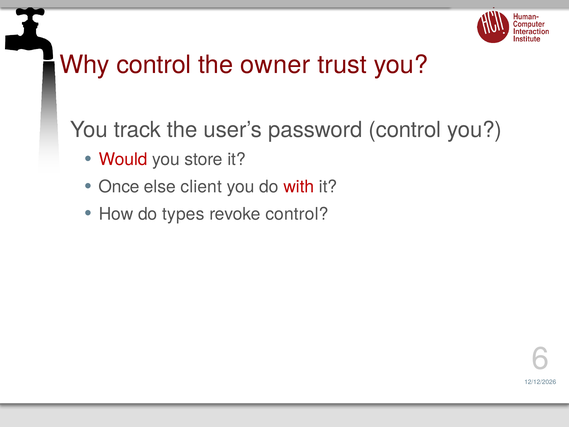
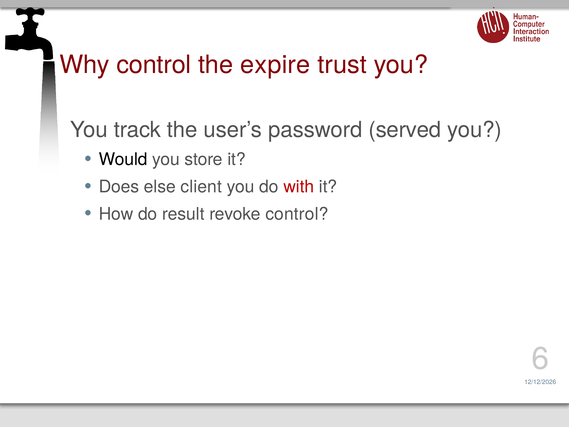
owner: owner -> expire (275, 65)
password control: control -> served (405, 130)
Would colour: red -> black (123, 159)
Once: Once -> Does (119, 187)
types: types -> result (183, 214)
